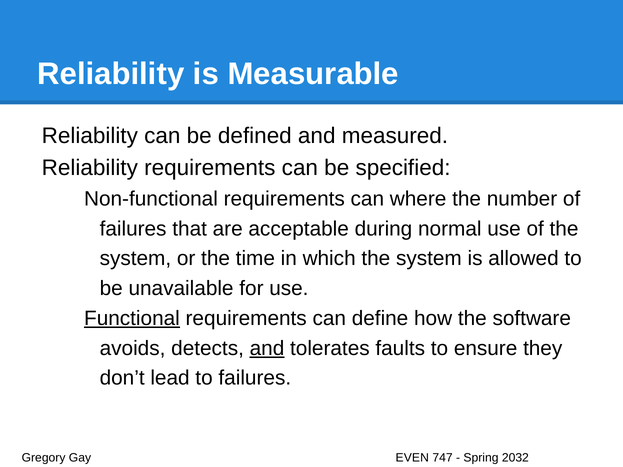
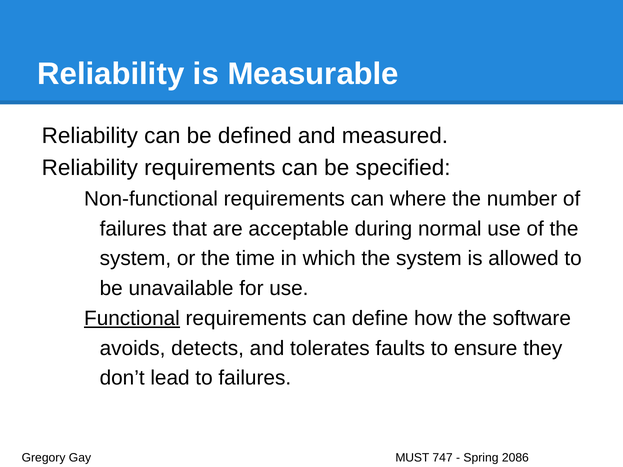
and underline: present -> none (267, 348)
EVEN: EVEN -> MUST (412, 458)
2032: 2032 -> 2086 (515, 458)
